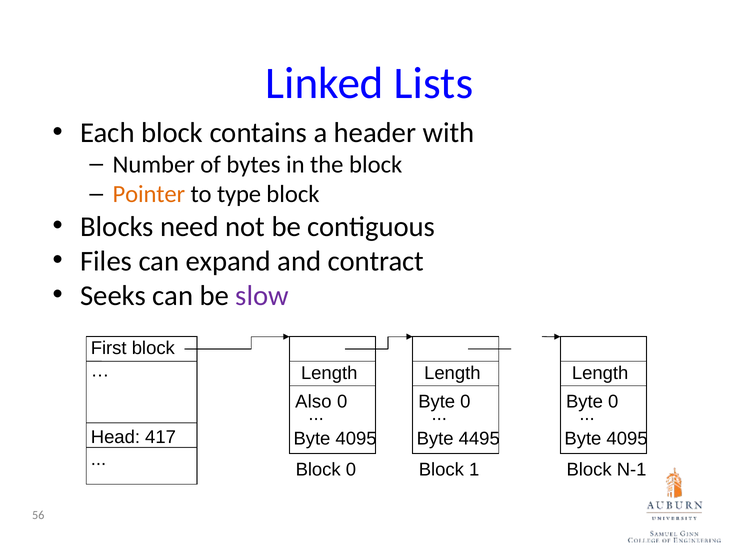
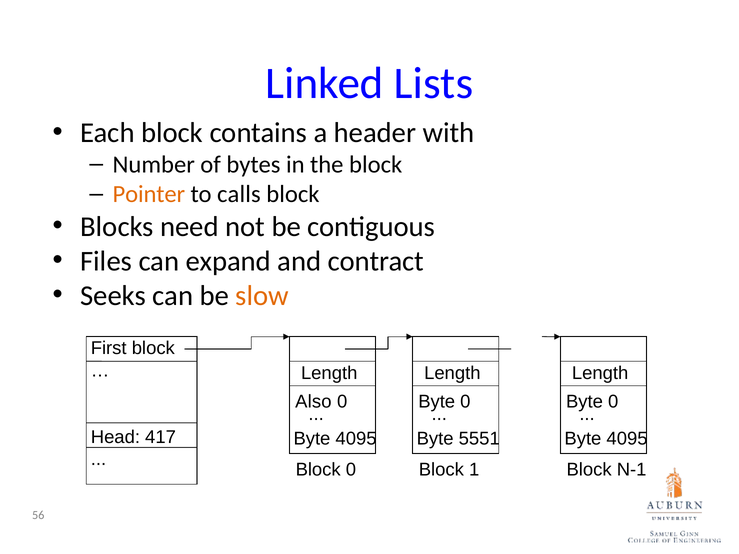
type: type -> calls (239, 194)
slow colour: purple -> orange (262, 296)
4495: 4495 -> 5551 (479, 439)
